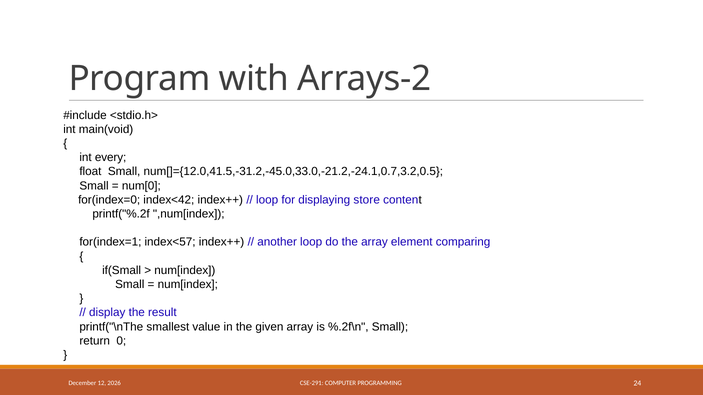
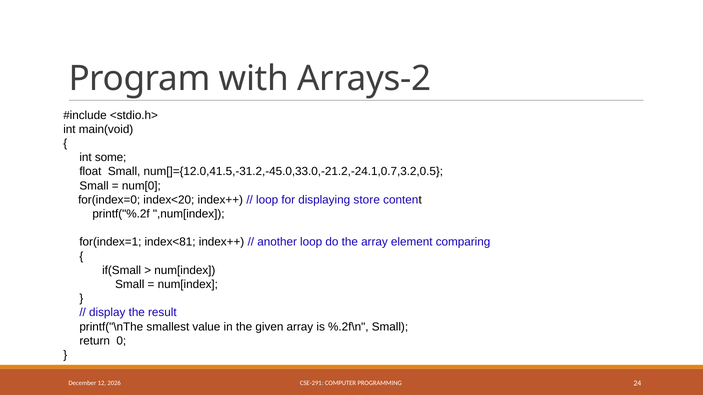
every: every -> some (111, 158)
index<42: index<42 -> index<20 (169, 200)
index<57: index<57 -> index<81 (170, 242)
